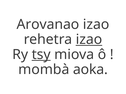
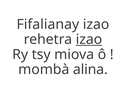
Arovanao: Arovanao -> Fifalianay (48, 24)
tsy underline: present -> none (41, 55)
aoka: aoka -> alina (90, 70)
